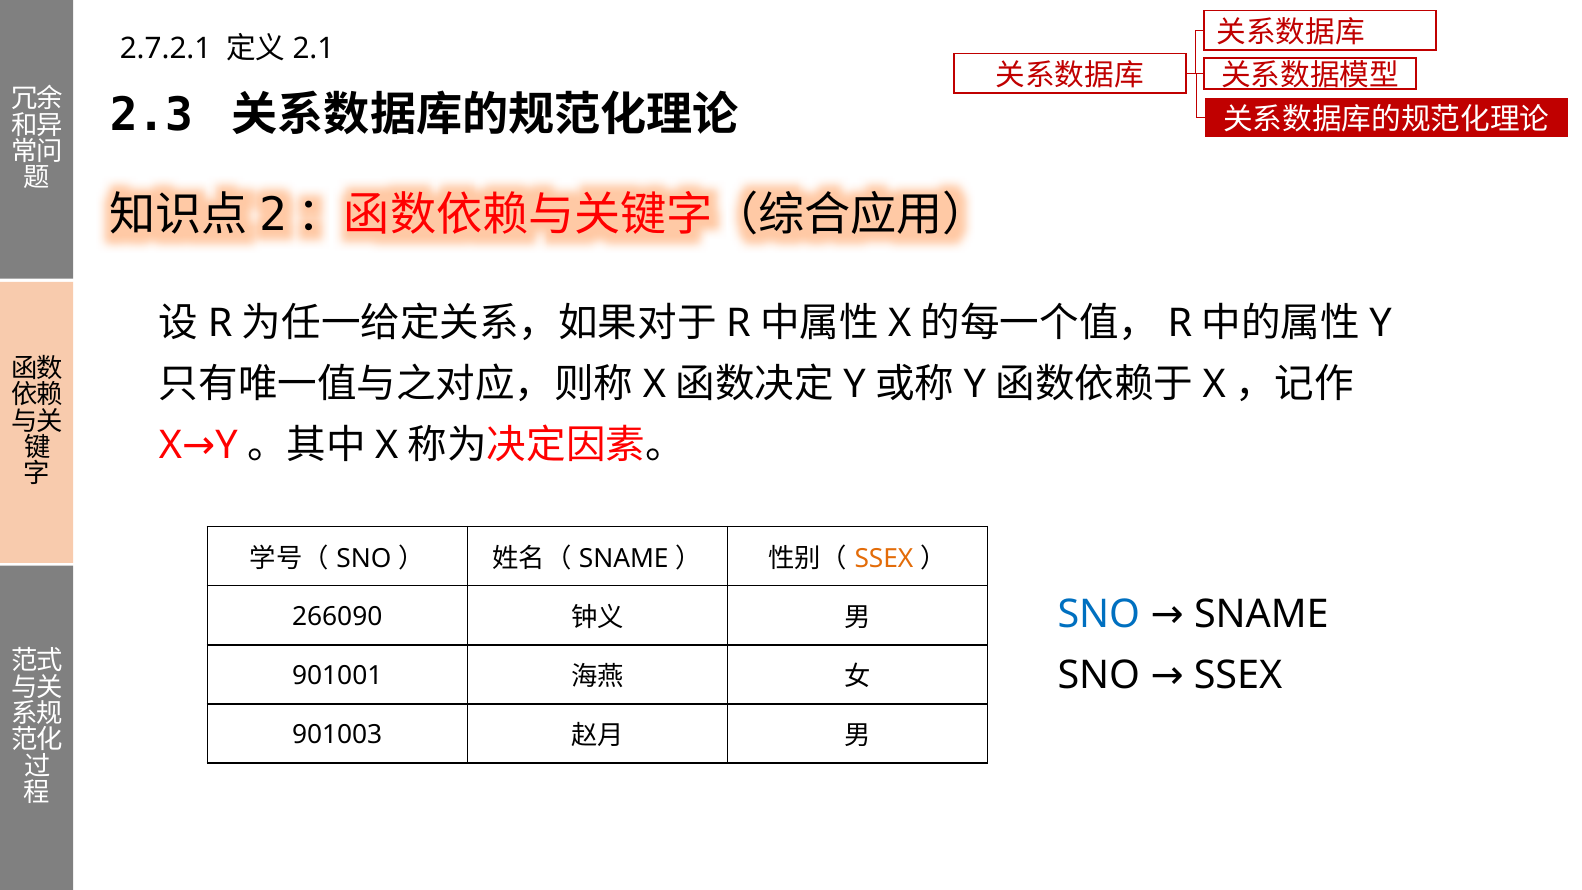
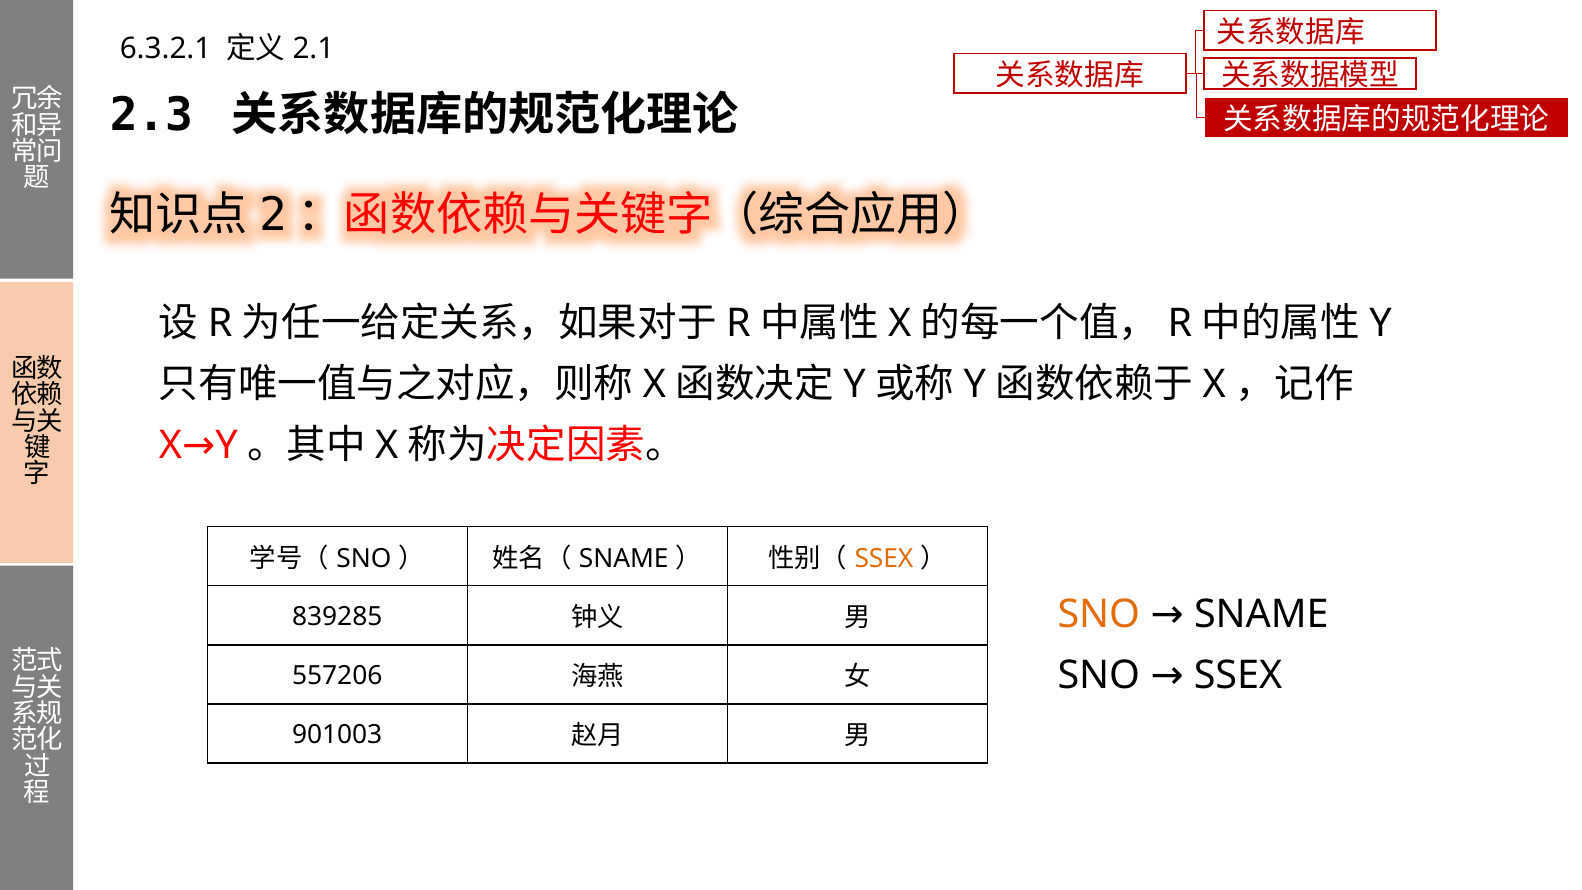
2.7.2.1: 2.7.2.1 -> 6.3.2.1 (166, 48)
SNO colour: blue -> orange (1099, 614)
266090: 266090 -> 839285 (337, 617)
901001: 901001 -> 557206 (337, 676)
